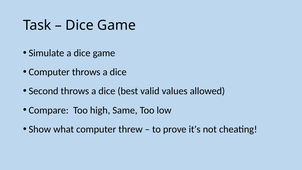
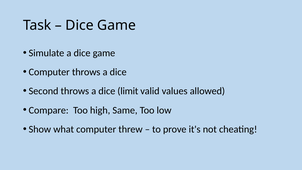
best: best -> limit (128, 91)
